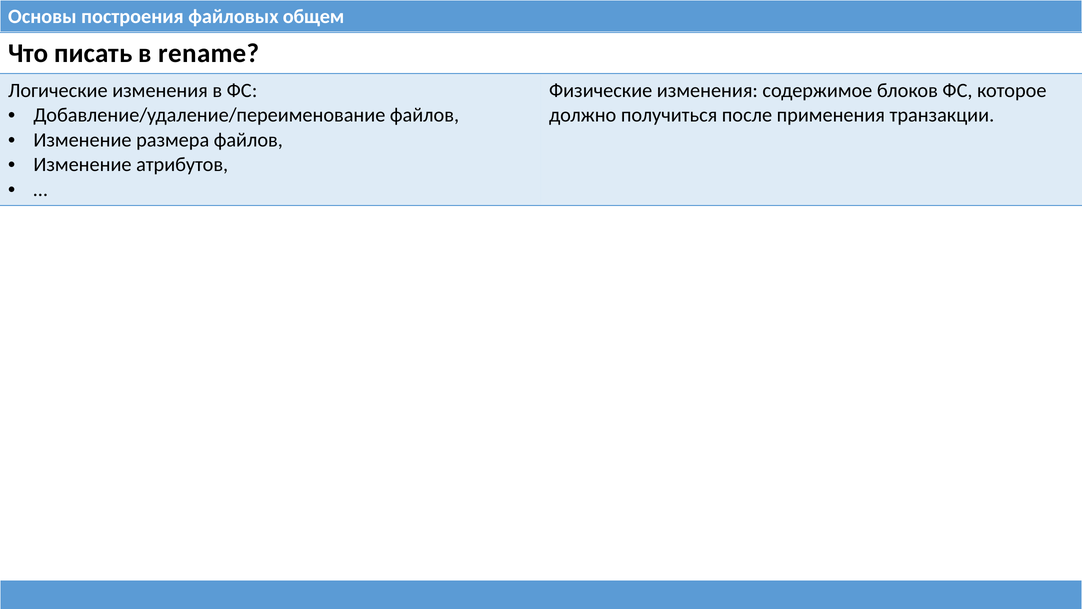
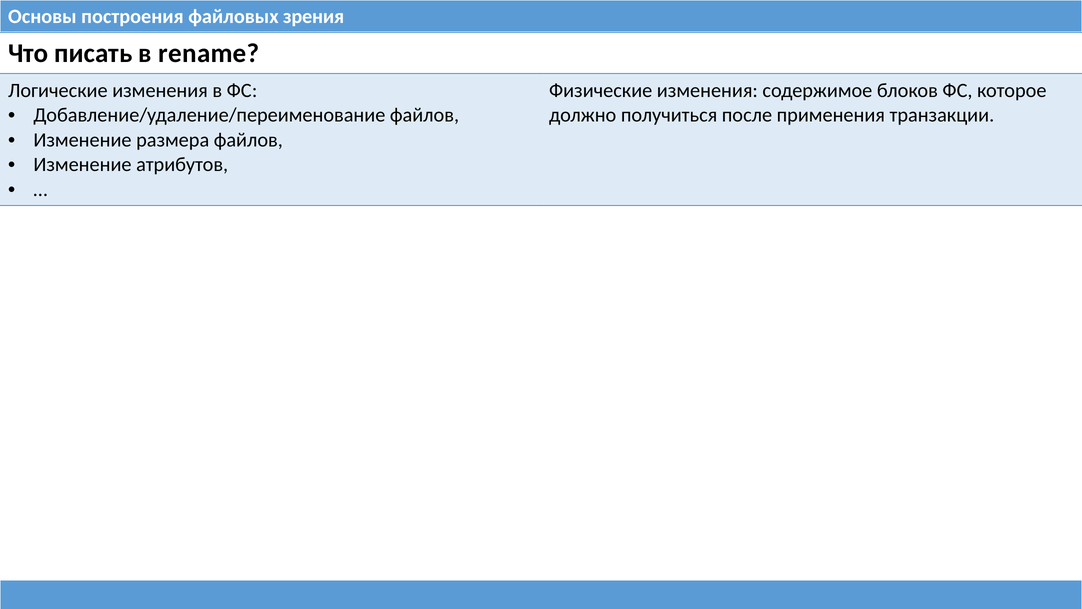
общем: общем -> зрения (314, 17)
